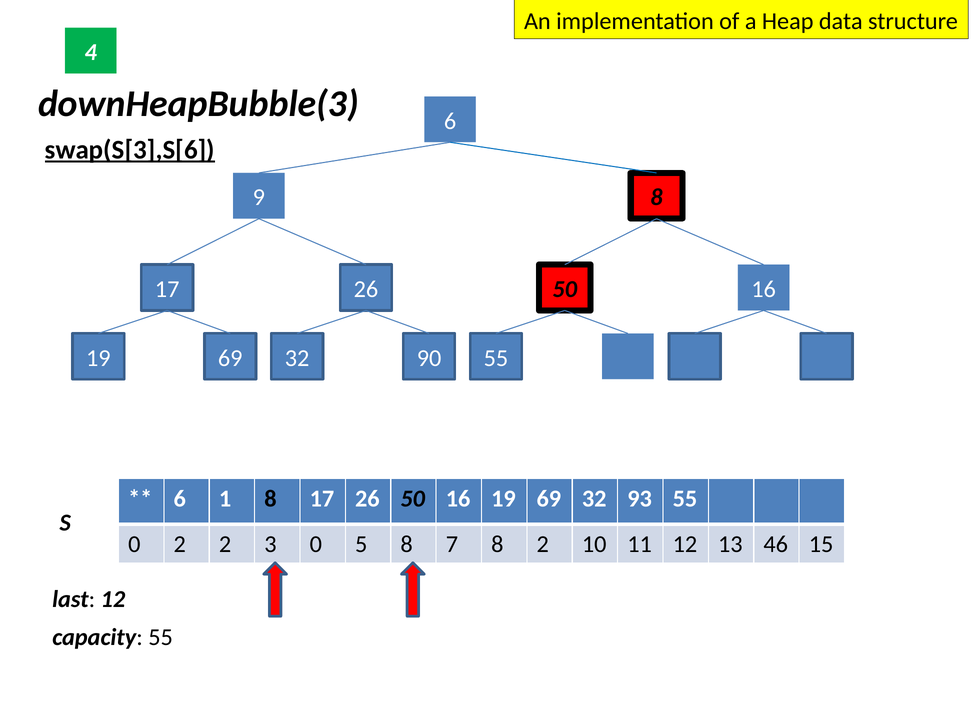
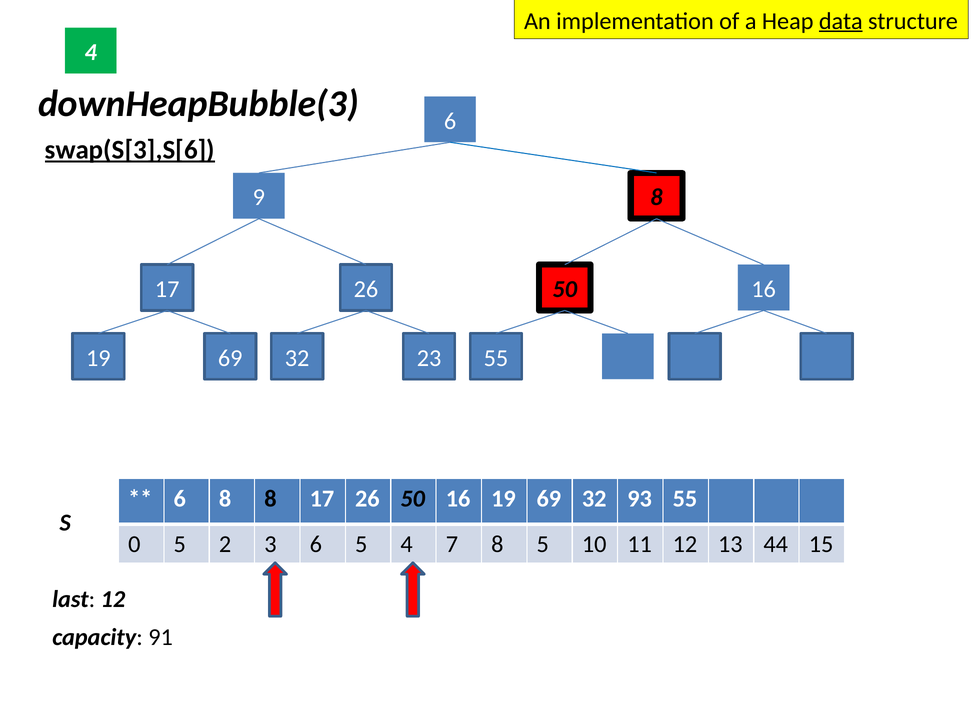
data underline: none -> present (841, 21)
90: 90 -> 23 (429, 358)
6 1: 1 -> 8 (225, 499)
0 2: 2 -> 5 (180, 544)
3 0: 0 -> 6 (316, 544)
5 8: 8 -> 4 (407, 544)
8 2: 2 -> 5 (543, 544)
46: 46 -> 44 (776, 544)
capacity 55: 55 -> 91 (161, 637)
